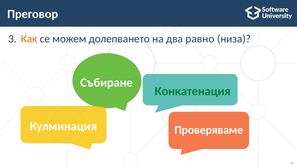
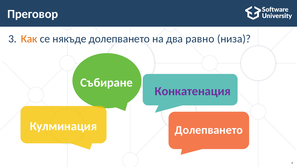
можем: можем -> някъде (69, 39)
Конкатенация colour: green -> purple (193, 91)
Кулминация Проверяваме: Проверяваме -> Долепването (209, 130)
